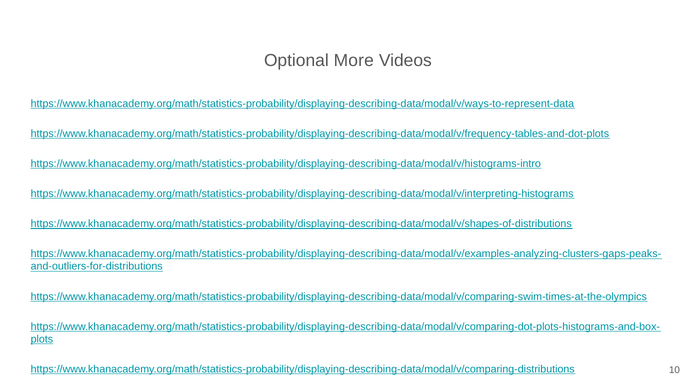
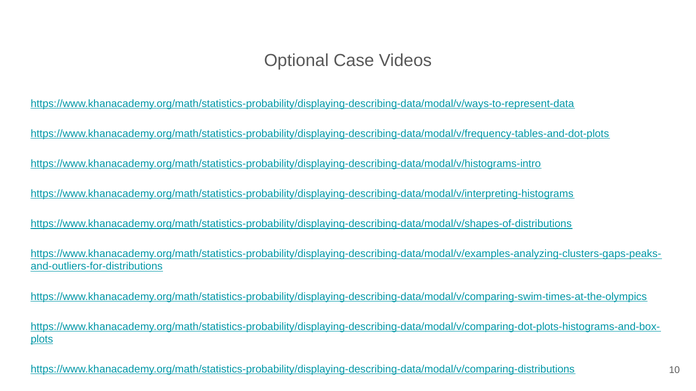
More: More -> Case (354, 60)
